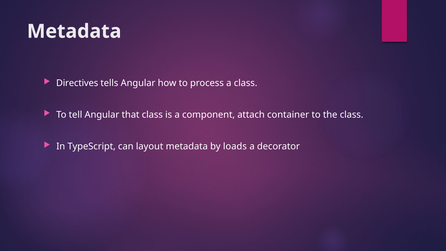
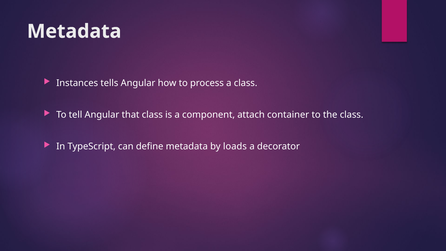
Directives: Directives -> Instances (77, 83)
layout: layout -> define (150, 146)
